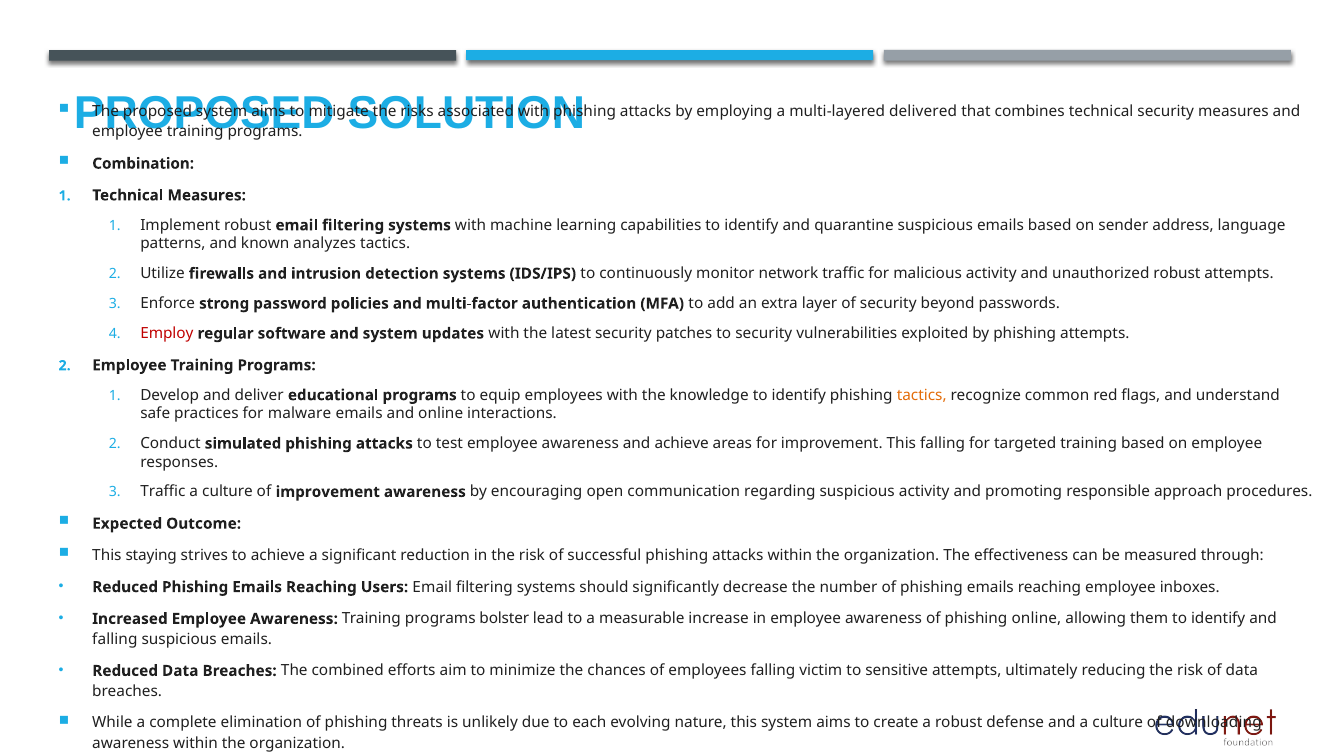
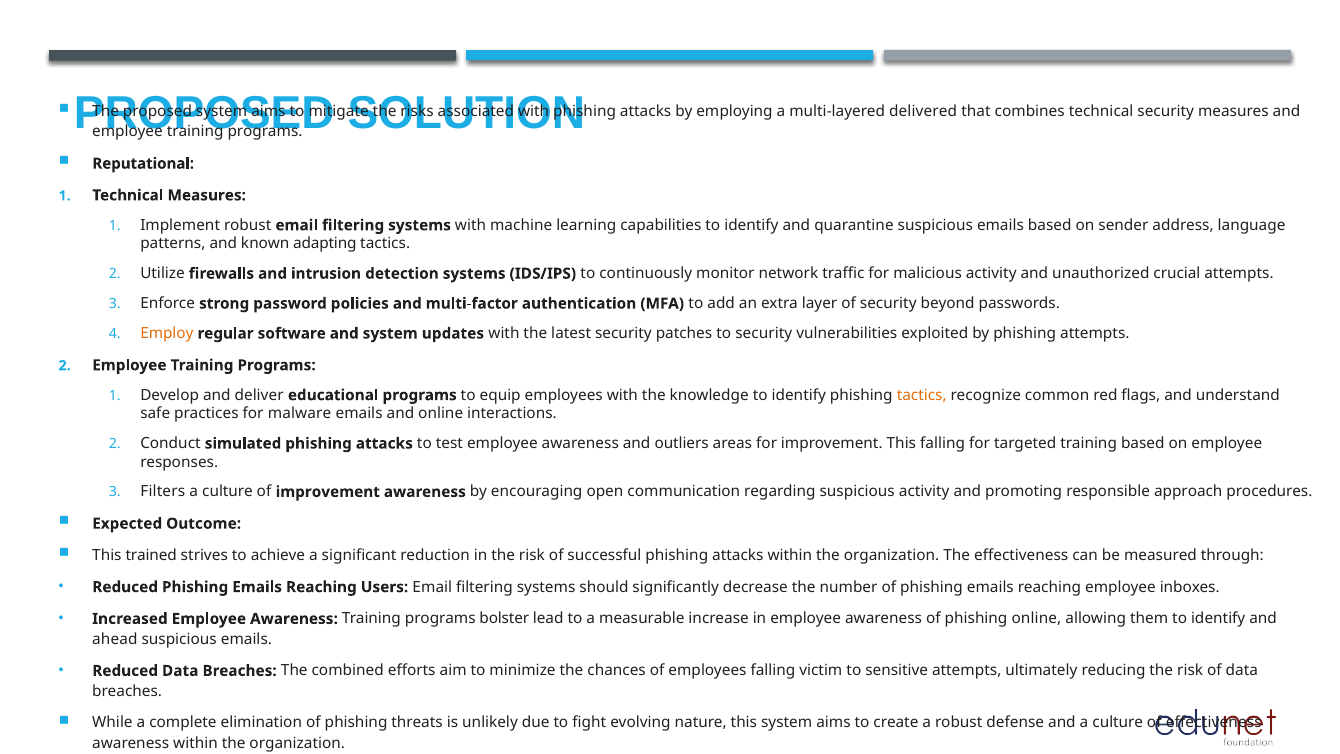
Combination: Combination -> Reputational (143, 164)
analyzes: analyzes -> adapting (325, 244)
unauthorized robust: robust -> crucial (1177, 274)
Employ colour: red -> orange (167, 333)
and achieve: achieve -> outliers (682, 443)
Traffic: Traffic -> Filters (163, 492)
staying: staying -> trained (151, 555)
falling: falling -> ahead (115, 639)
each: each -> fight (589, 723)
of downloading: downloading -> effectiveness (1214, 723)
